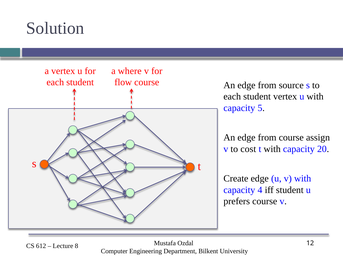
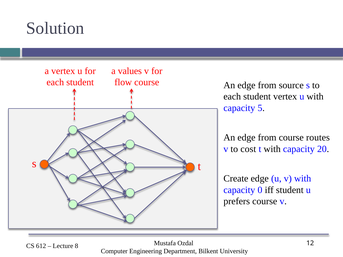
where: where -> values (130, 71)
assign: assign -> routes (318, 138)
4: 4 -> 0 (260, 190)
